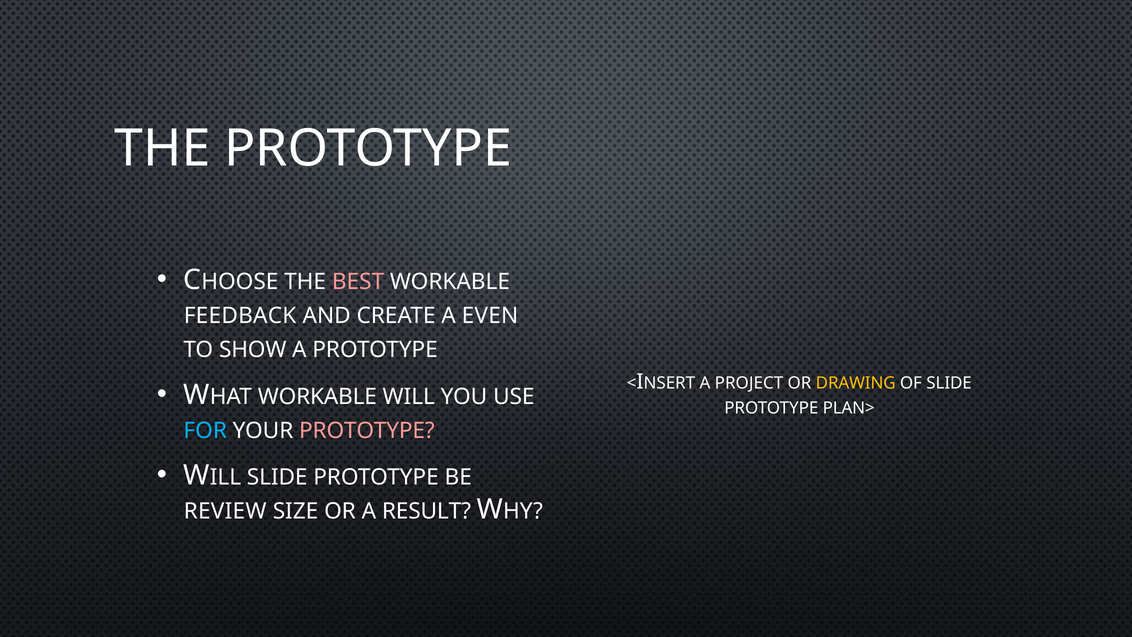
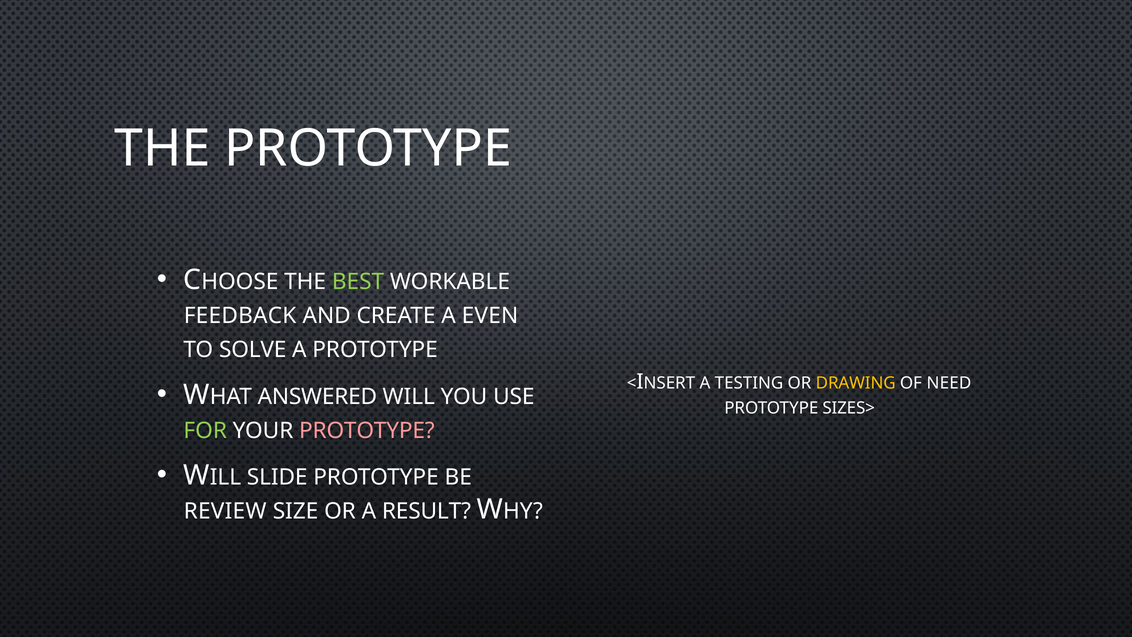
BEST colour: pink -> light green (358, 282)
SHOW: SHOW -> SOLVE (253, 350)
PROJECT: PROJECT -> TESTING (749, 383)
OF SLIDE: SLIDE -> NEED (949, 383)
WORKABLE: WORKABLE -> ANSWERED (317, 396)
PLAN>: PLAN> -> SIZES> (849, 408)
FOR colour: light blue -> light green (205, 430)
